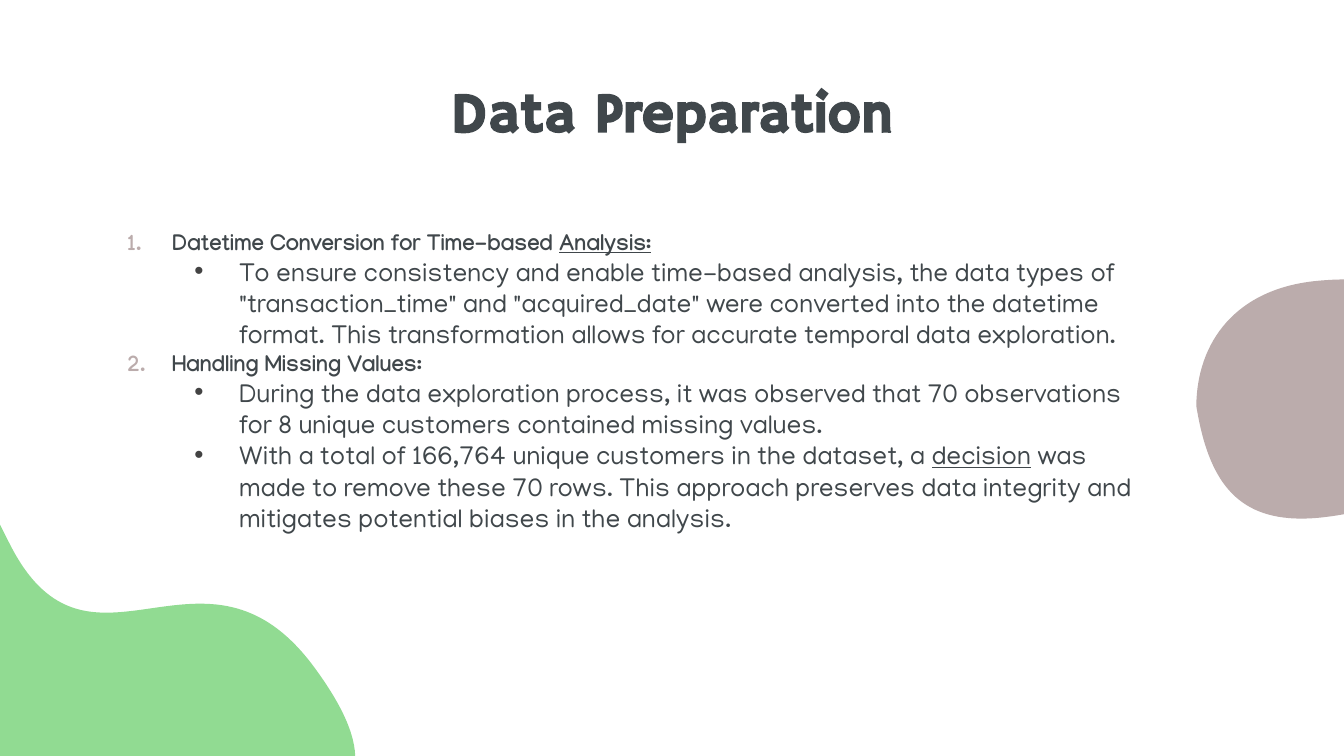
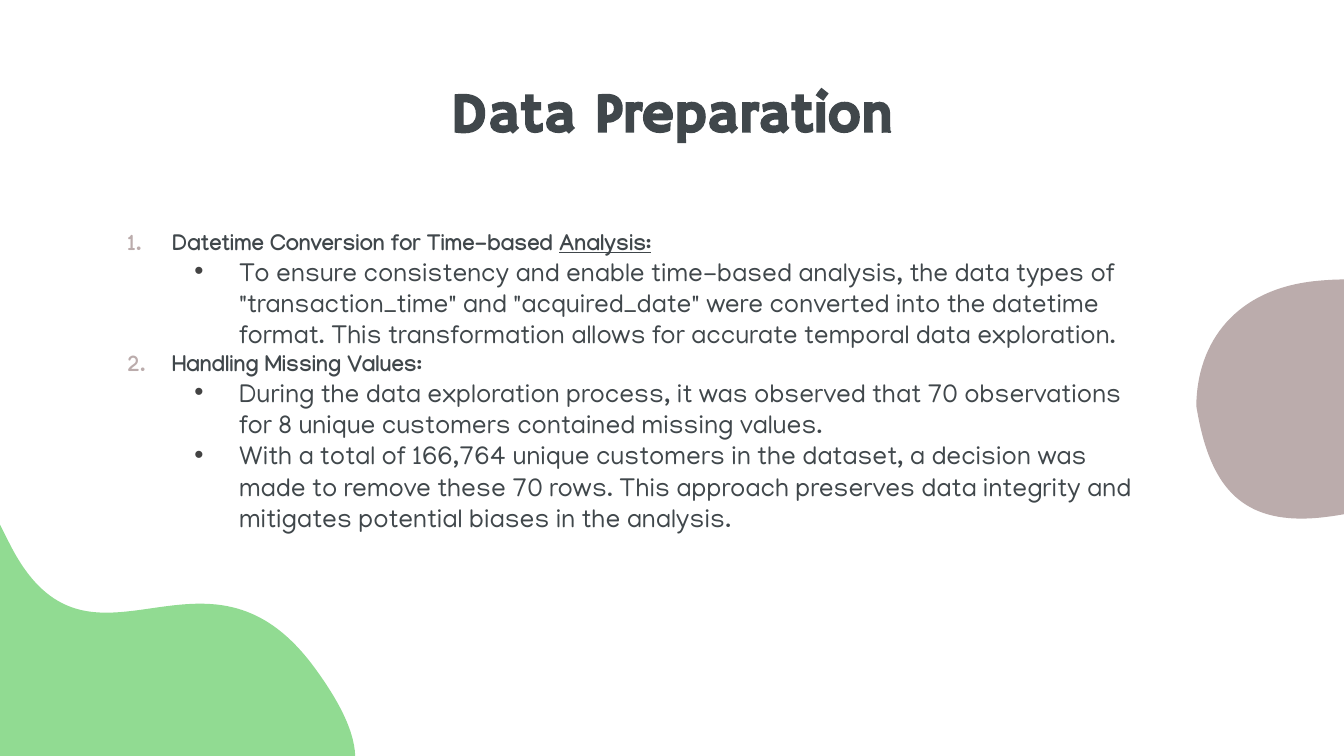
decision underline: present -> none (981, 456)
